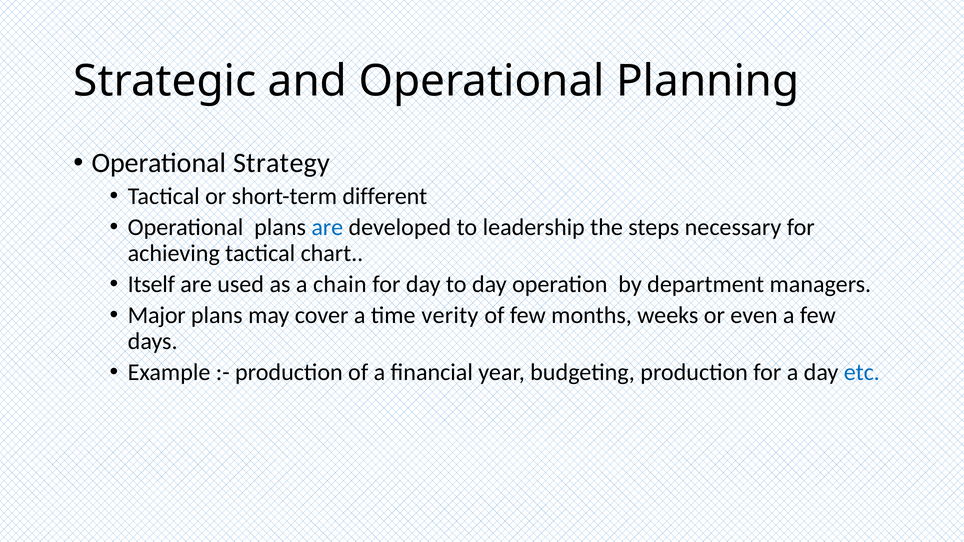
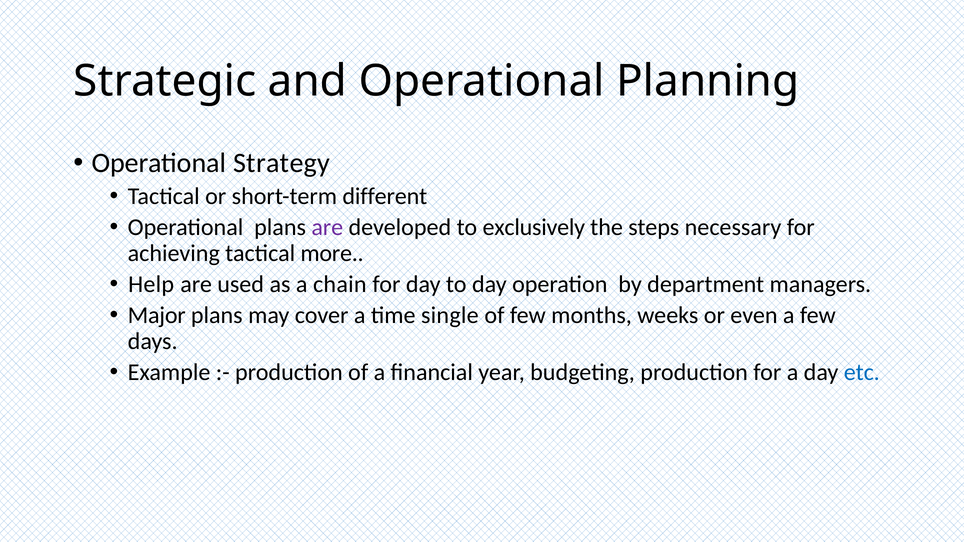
are colour: blue -> purple (327, 227)
leadership: leadership -> exclusively (534, 227)
chart: chart -> more (332, 253)
Itself: Itself -> Help (151, 284)
verity: verity -> single (450, 315)
